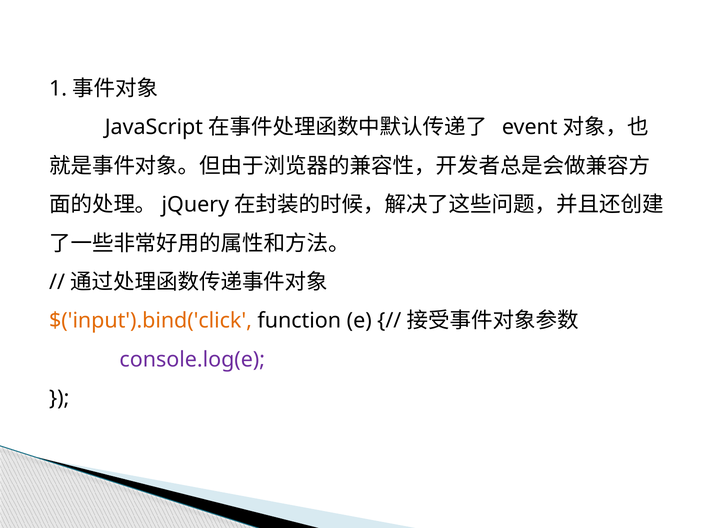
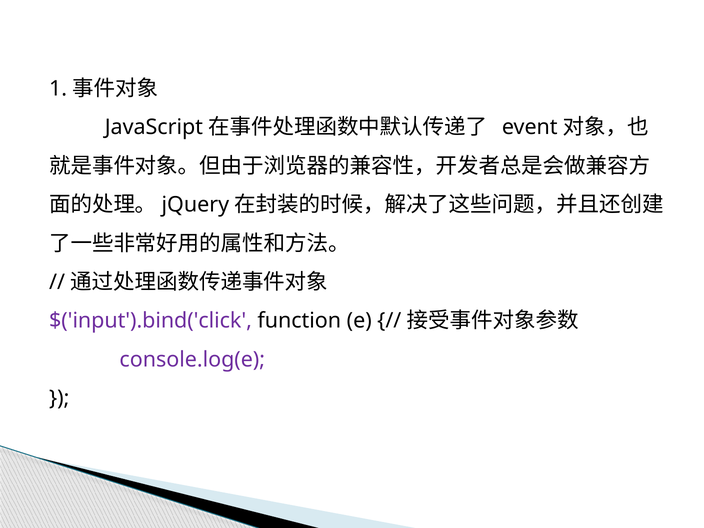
$('input').bind('click colour: orange -> purple (151, 321)
